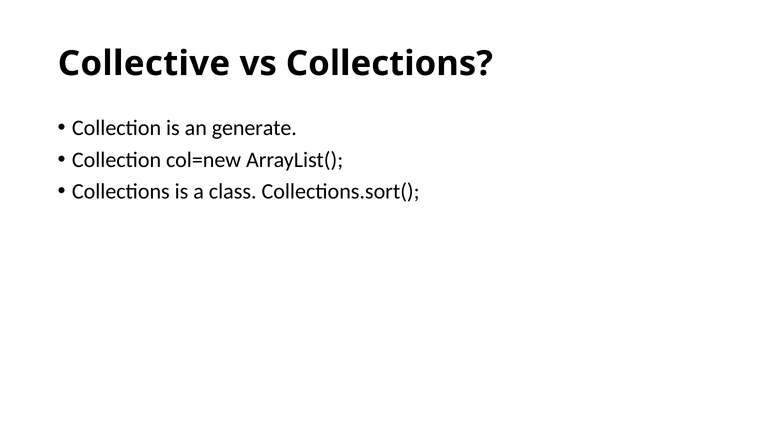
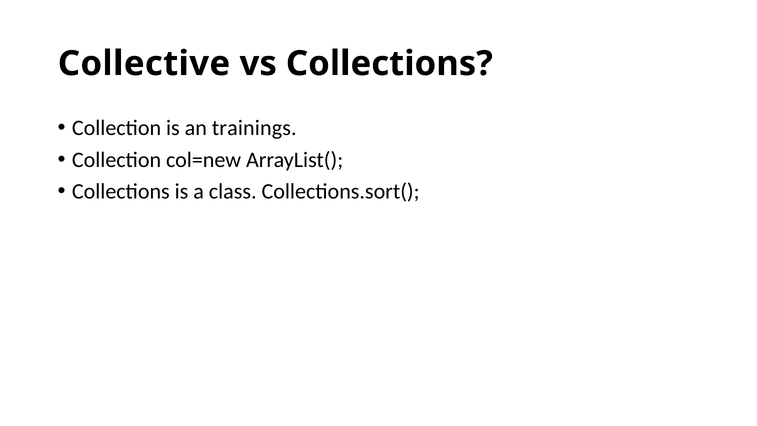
generate: generate -> trainings (254, 128)
